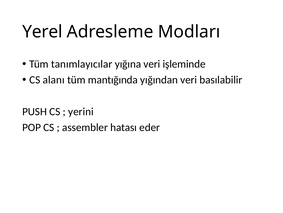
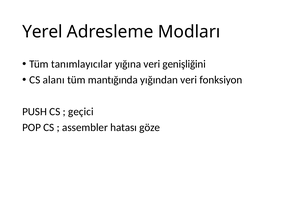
işleminde: işleminde -> genişliğini (184, 64)
basılabilir: basılabilir -> fonksiyon (221, 80)
yerini: yerini -> geçici (81, 111)
eder: eder -> göze (150, 127)
